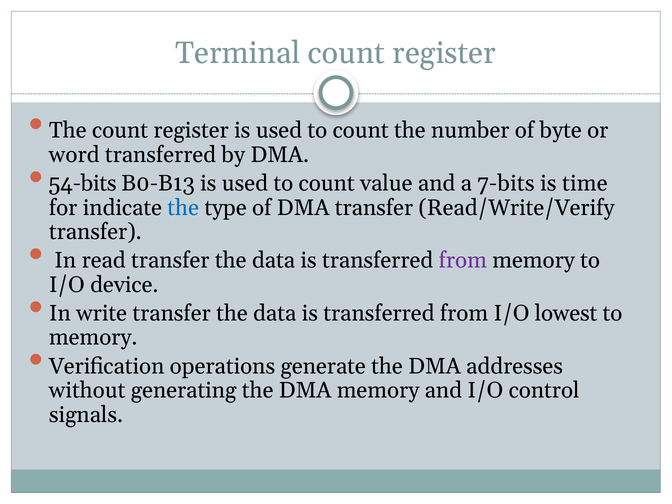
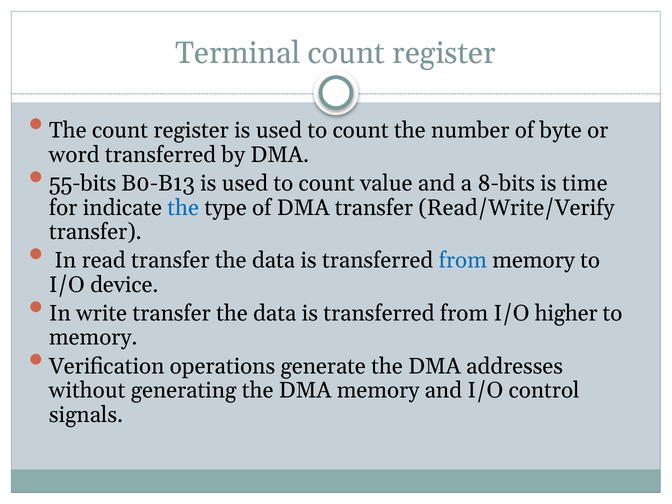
54-bits: 54-bits -> 55-bits (83, 183)
7-bits: 7-bits -> 8-bits (506, 183)
from colour: purple -> blue (463, 261)
lowest: lowest -> higher (566, 313)
